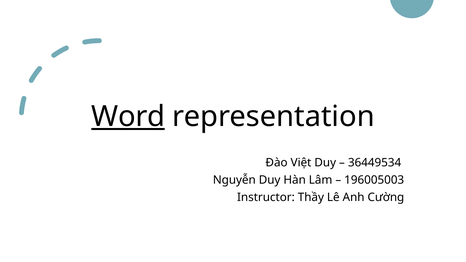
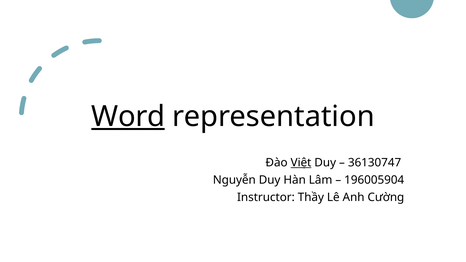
Việt underline: none -> present (301, 163)
36449534: 36449534 -> 36130747 (375, 163)
196005003: 196005003 -> 196005904 (374, 180)
